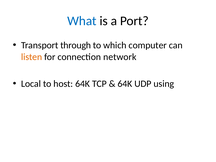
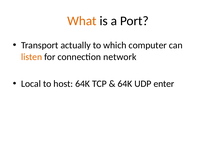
What colour: blue -> orange (82, 21)
through: through -> actually (76, 45)
using: using -> enter (164, 84)
